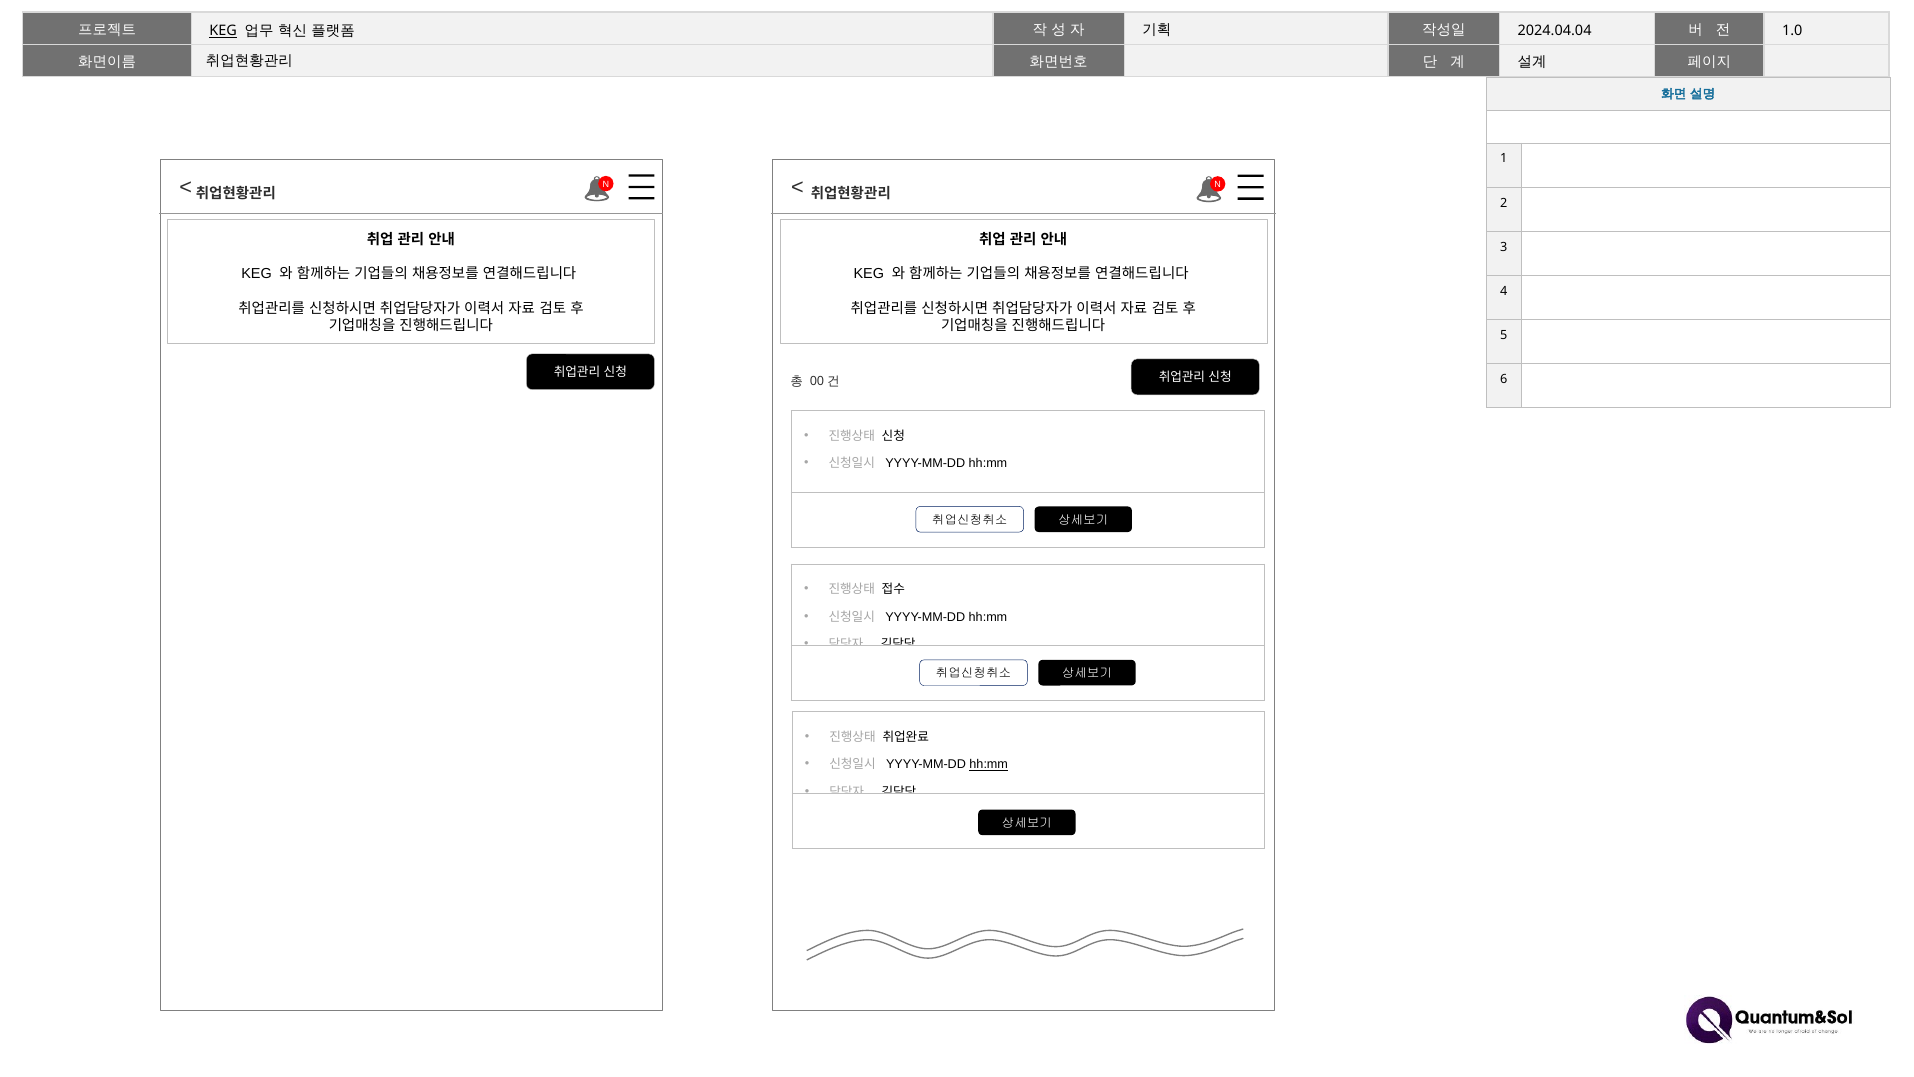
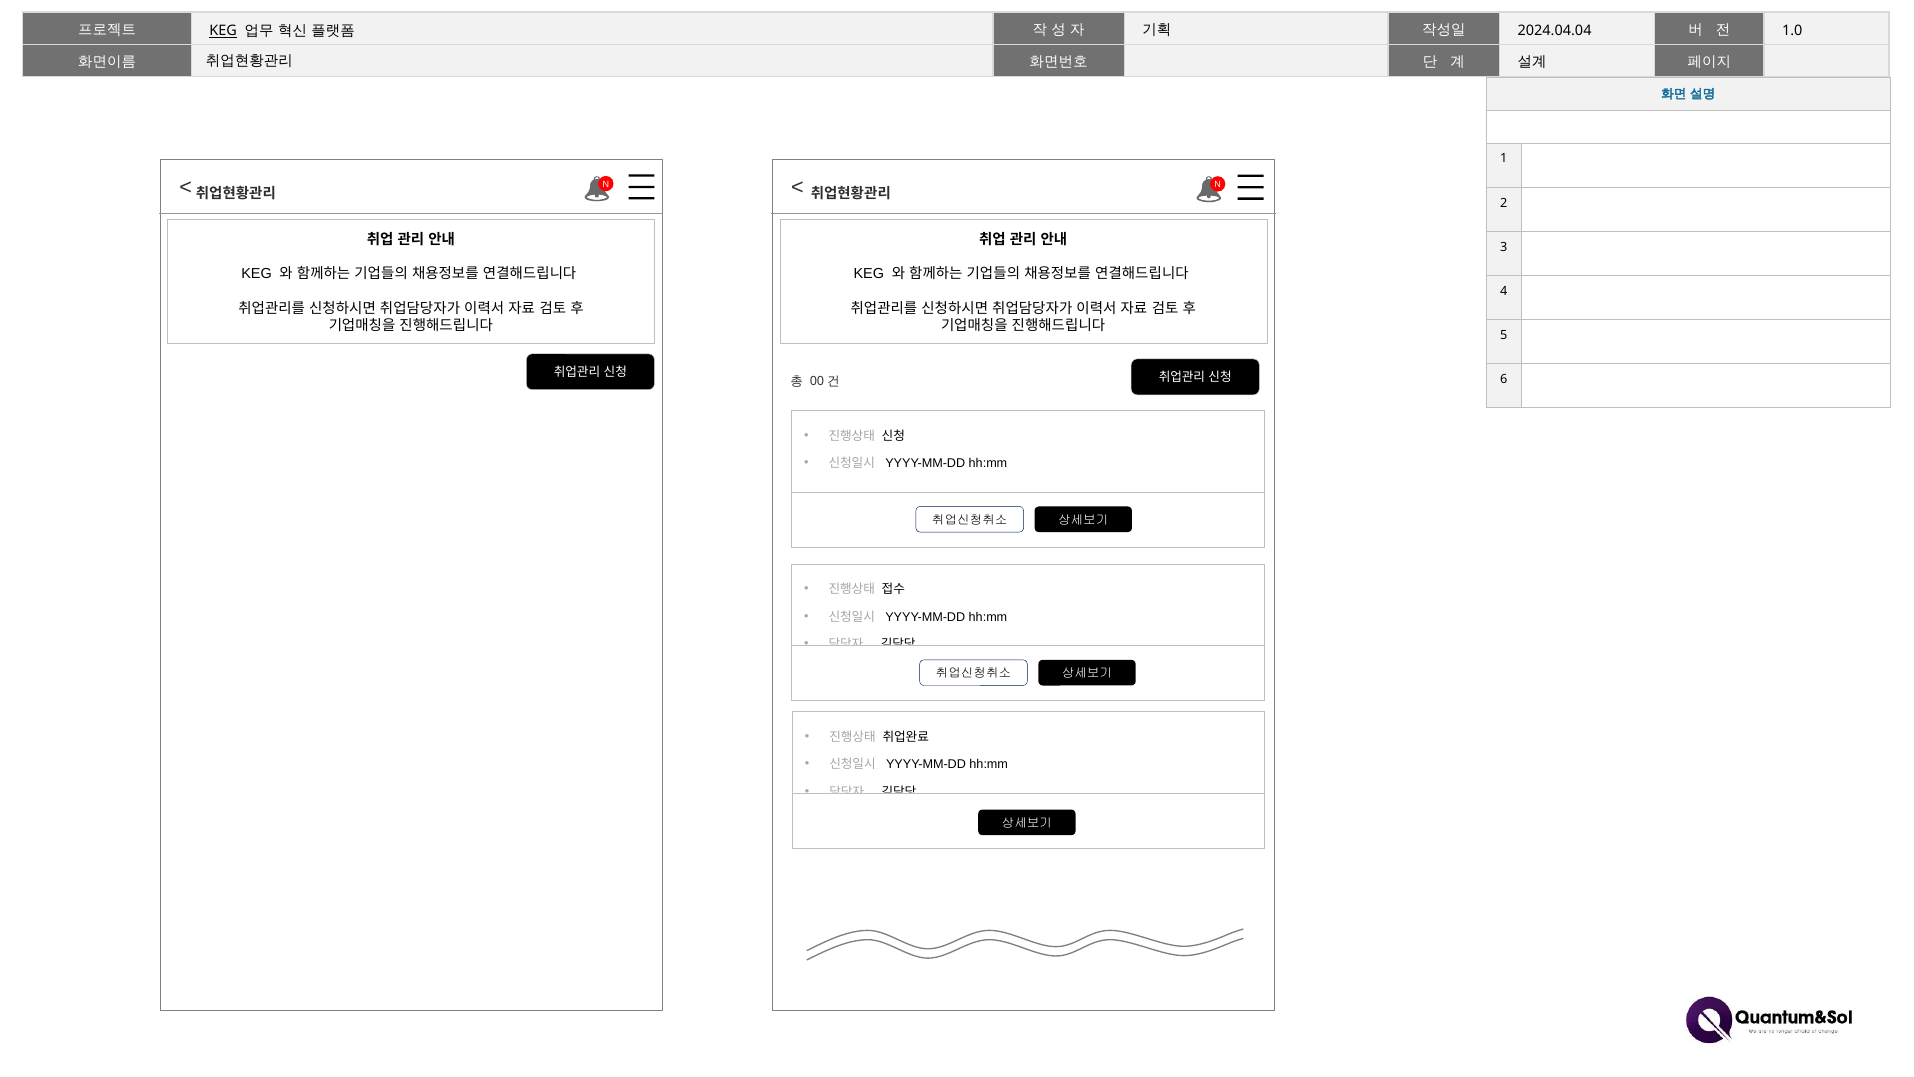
hh:mm underline: present -> none (989, 764)
